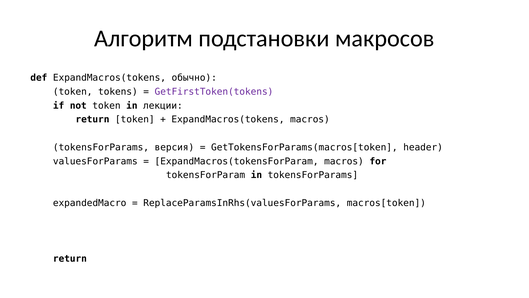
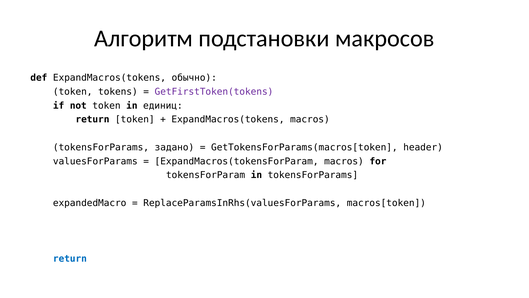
лекции: лекции -> единиц (163, 105)
версия: версия -> задано (174, 147)
return colour: black -> blue (70, 258)
